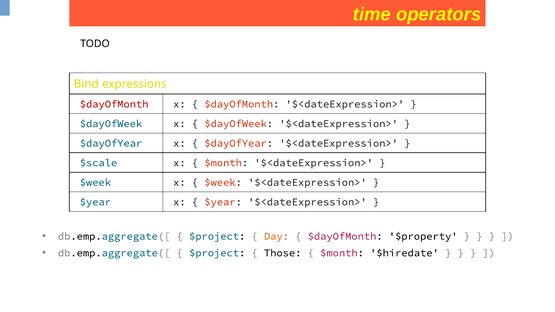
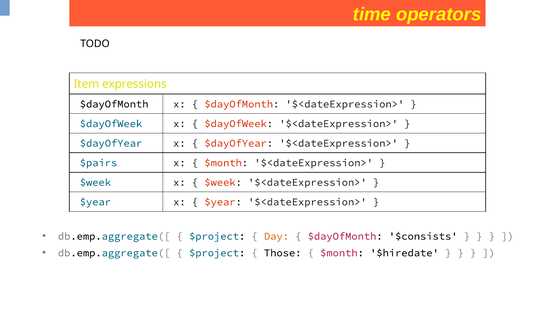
Bind: Bind -> Item (86, 84)
$dayOfMonth colour: red -> black (114, 104)
$scale: $scale -> $pairs (99, 163)
$property: $property -> $consists (423, 236)
